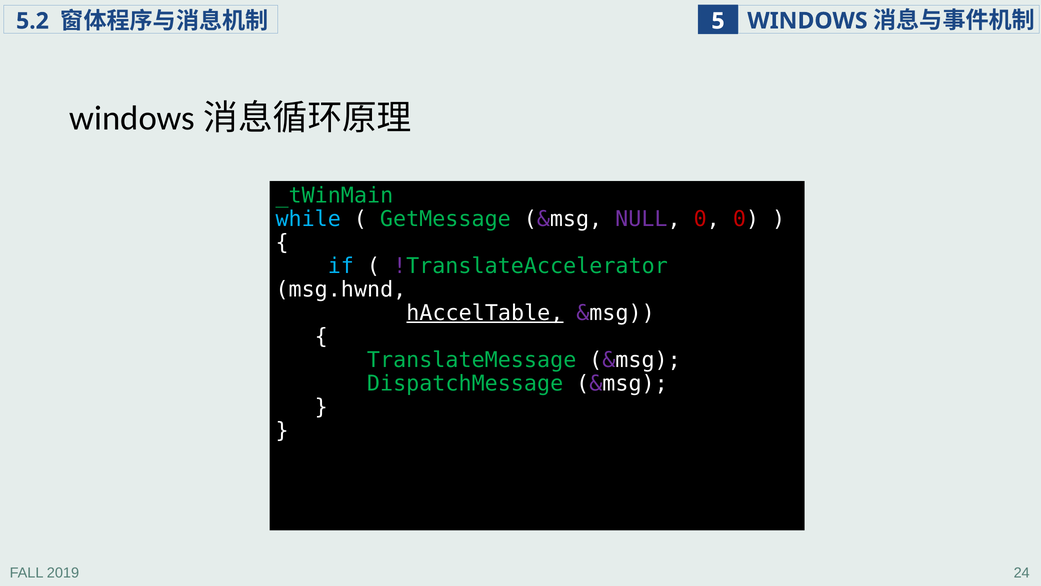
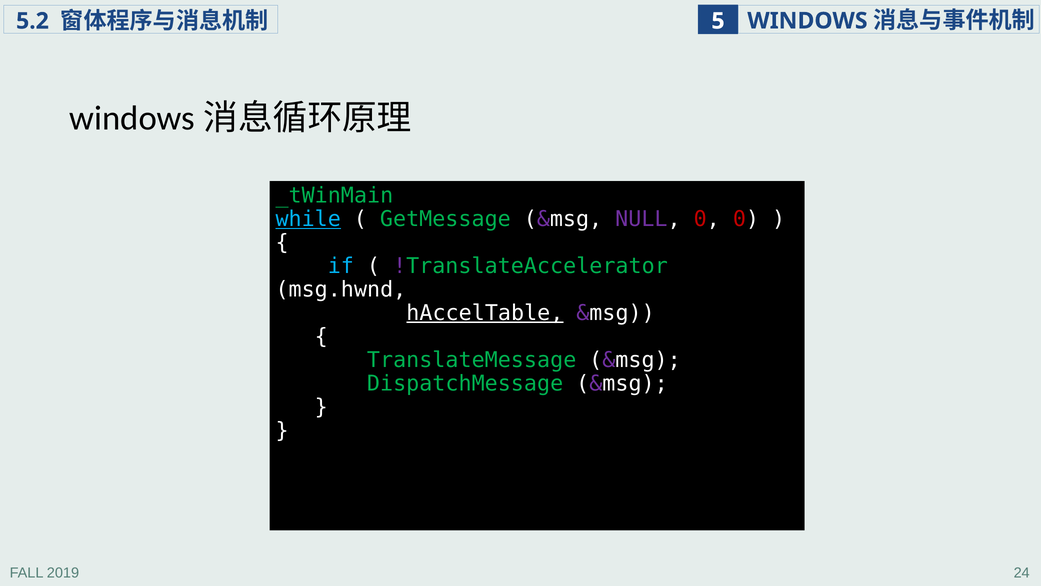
while underline: none -> present (308, 219)
